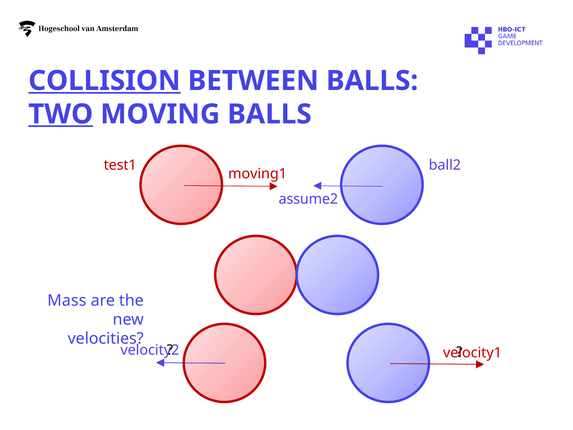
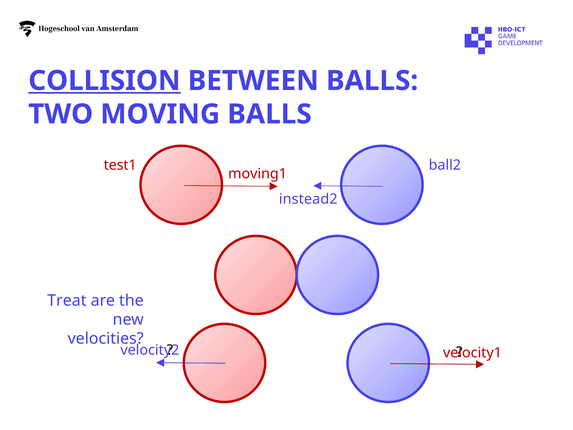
TWO underline: present -> none (61, 114)
assume2: assume2 -> instead2 (308, 199)
Mass: Mass -> Treat (67, 300)
